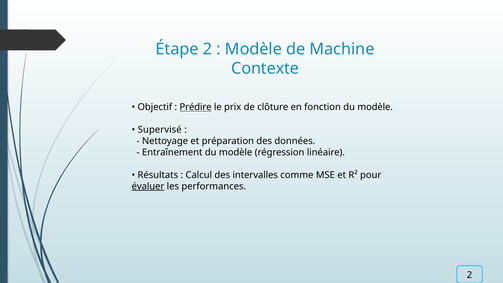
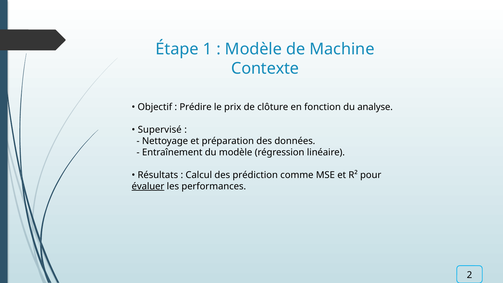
Étape 2: 2 -> 1 (208, 49)
Prédire underline: present -> none (196, 107)
fonction du modèle: modèle -> analyse (375, 107)
intervalles: intervalles -> prédiction (255, 175)
